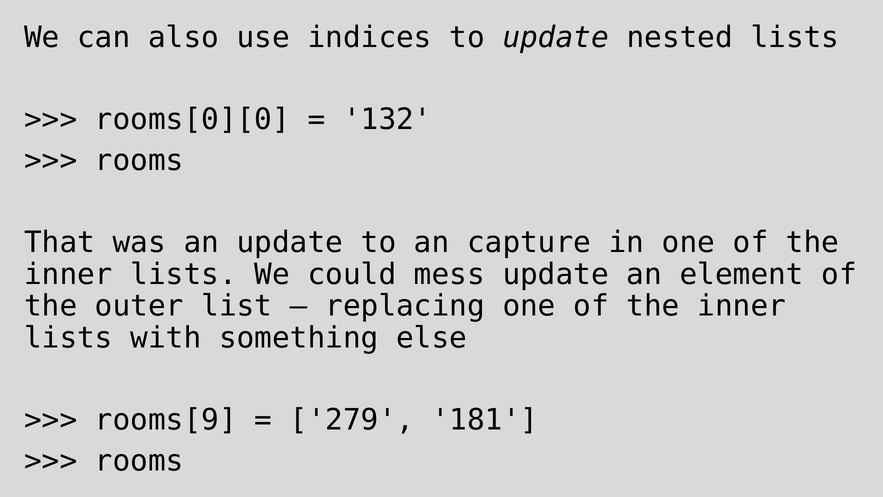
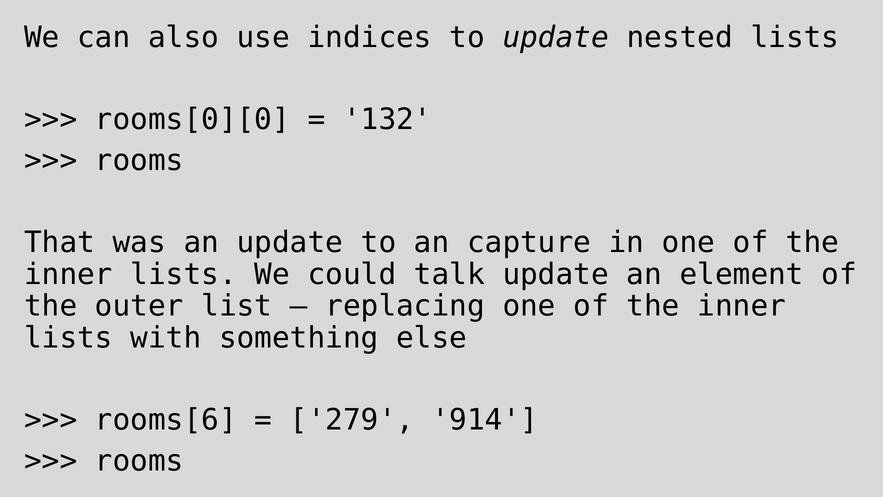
mess: mess -> talk (449, 274)
rooms[9: rooms[9 -> rooms[6 (166, 420)
181: 181 -> 914 (485, 420)
